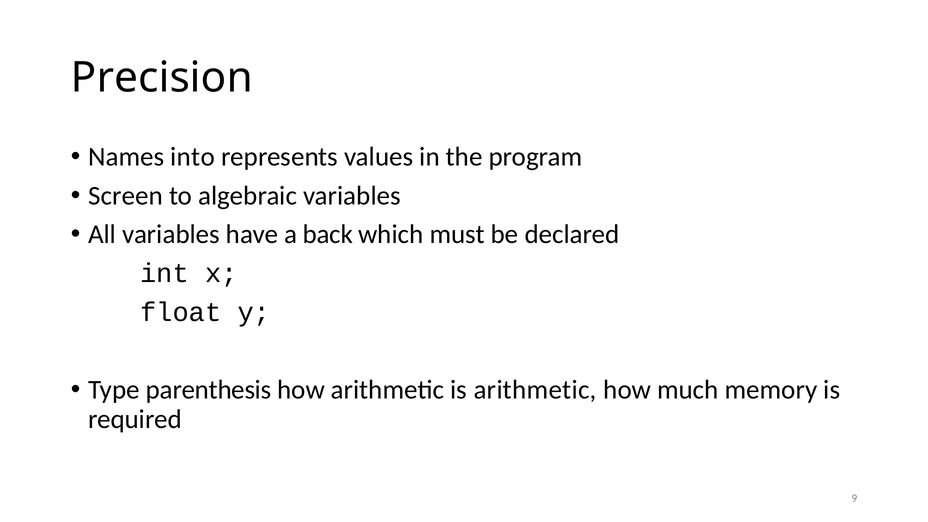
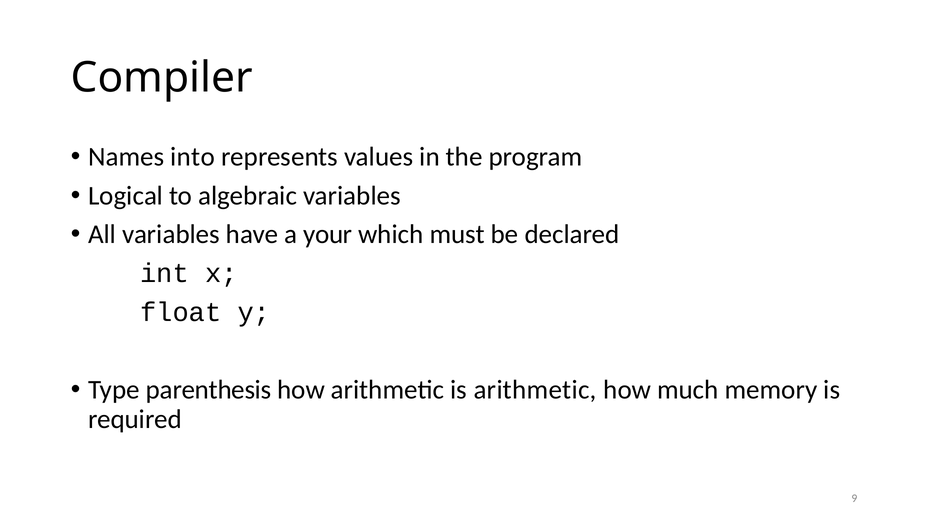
Precision: Precision -> Compiler (162, 78)
Screen: Screen -> Logical (126, 196)
back: back -> your (328, 235)
